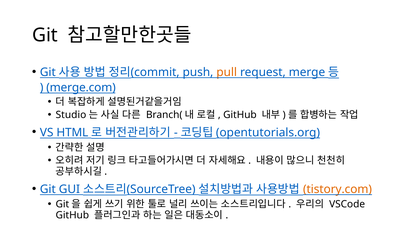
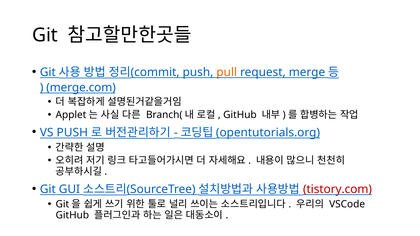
Studio: Studio -> Applet (71, 115)
VS HTML: HTML -> PUSH (72, 133)
tistory.com colour: orange -> red (337, 190)
